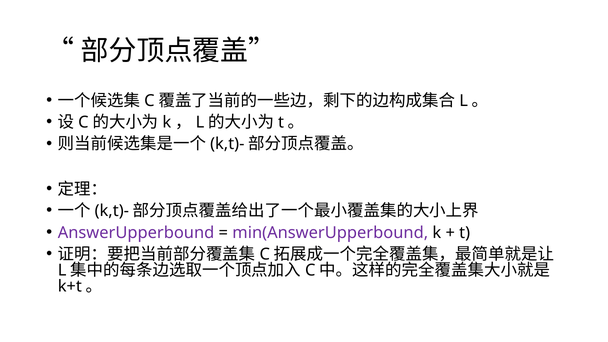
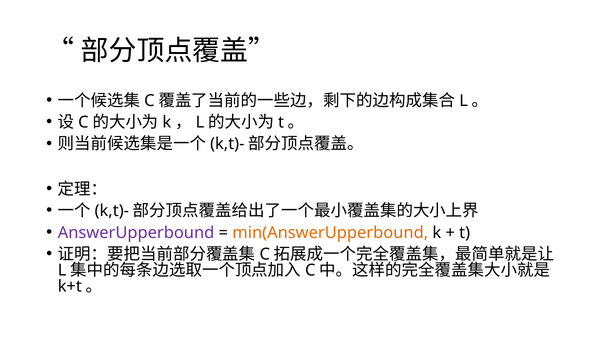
min(AnswerUpperbound colour: purple -> orange (330, 233)
